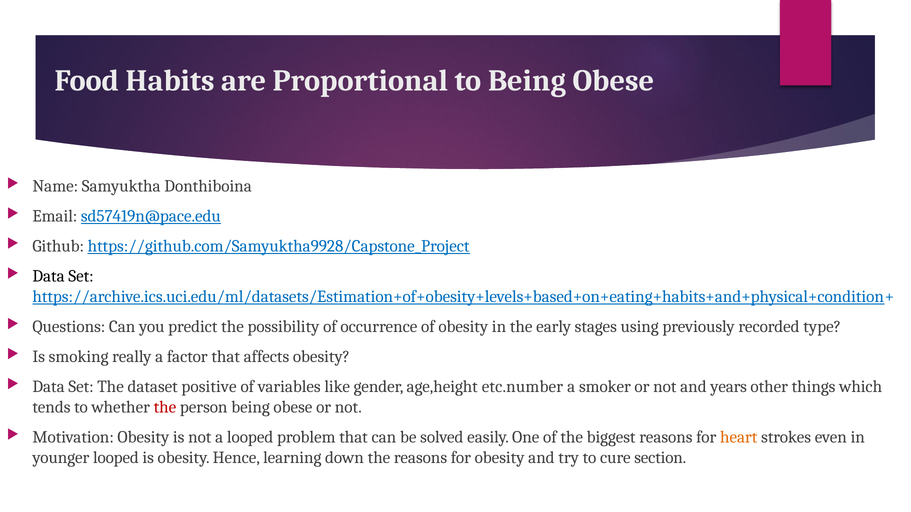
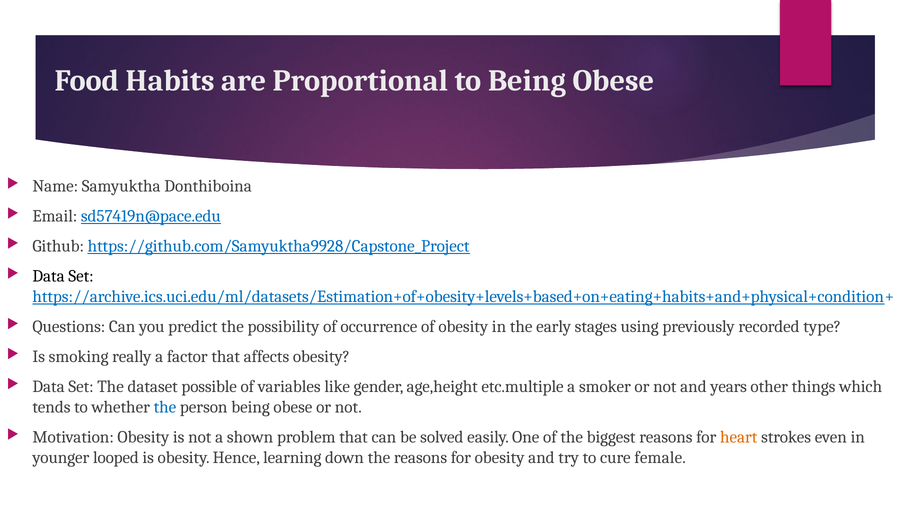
positive: positive -> possible (209, 387)
etc.number: etc.number -> etc.multiple (523, 387)
the colour: red -> blue (165, 407)
a looped: looped -> shown (250, 437)
section: section -> female (660, 458)
